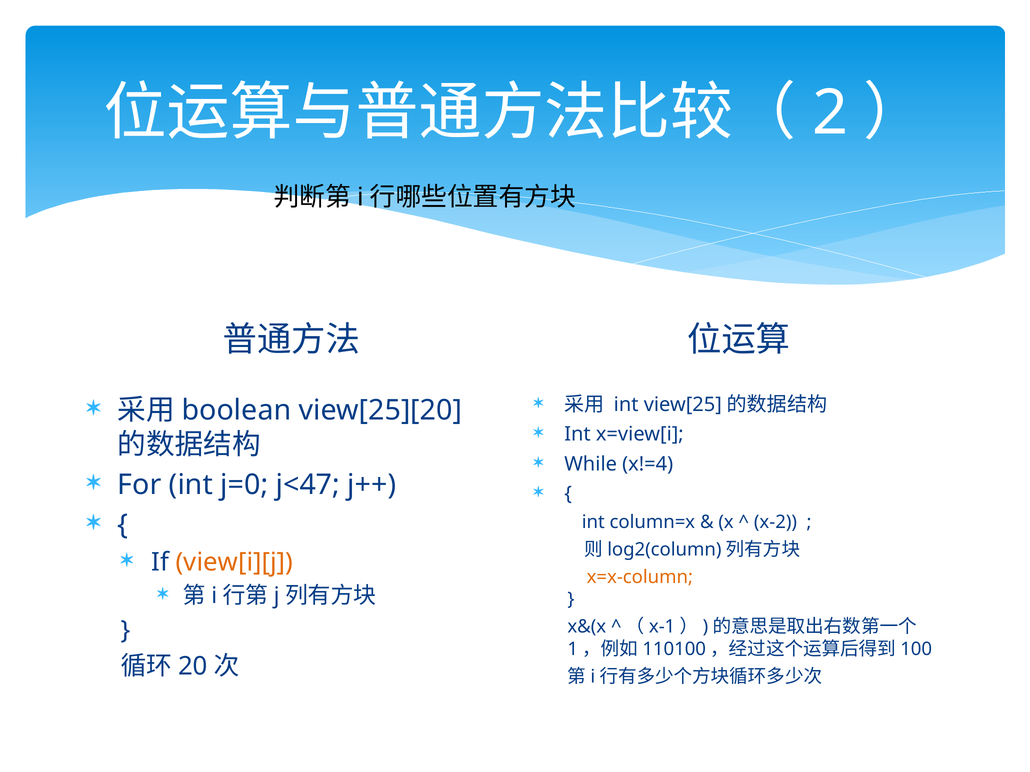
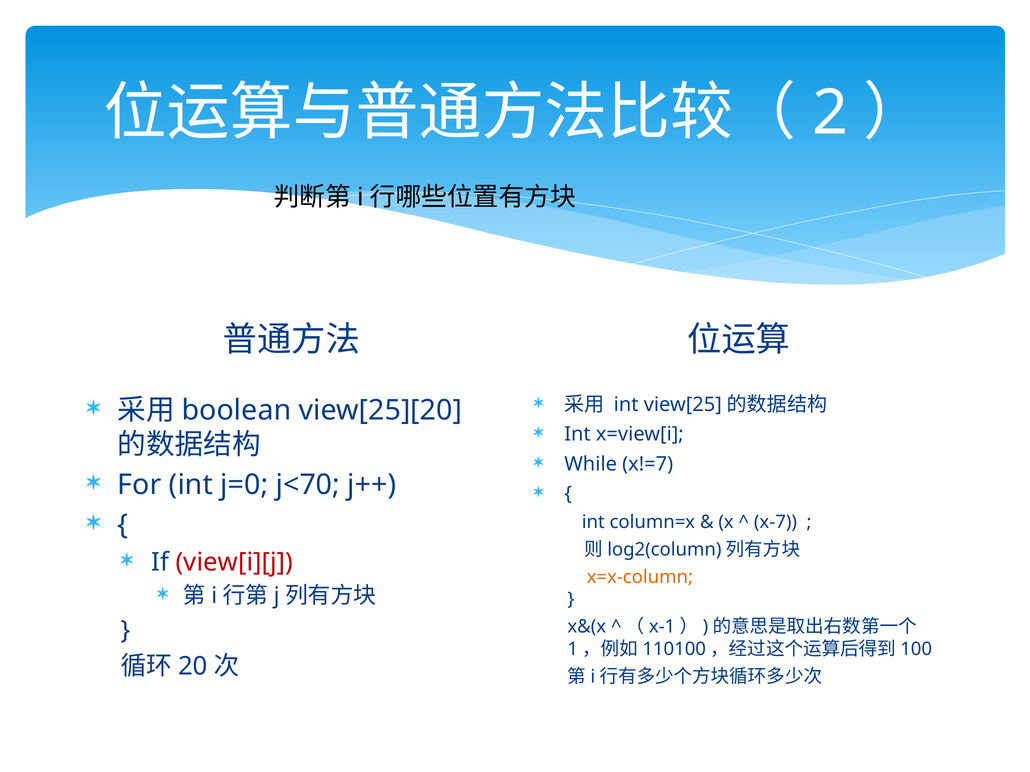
x!=4: x!=4 -> x!=7 (648, 464)
j<47: j<47 -> j<70 (308, 485)
x-2: x-2 -> x-7 (775, 522)
view[i][j colour: orange -> red (234, 563)
